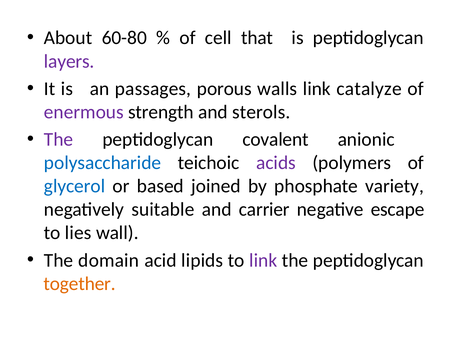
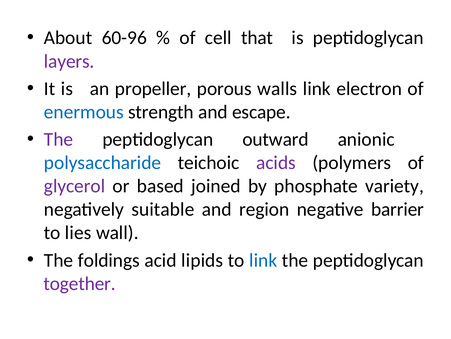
60-80: 60-80 -> 60-96 (124, 38)
passages: passages -> propeller (153, 88)
catalyze: catalyze -> electron (369, 88)
enermous colour: purple -> blue (84, 112)
sterols: sterols -> escape (261, 112)
covalent: covalent -> outward (276, 139)
glycerol colour: blue -> purple (75, 186)
carrier: carrier -> region (264, 209)
escape: escape -> barrier (398, 209)
domain: domain -> foldings (109, 260)
link colour: purple -> blue (263, 260)
together colour: orange -> purple (80, 283)
